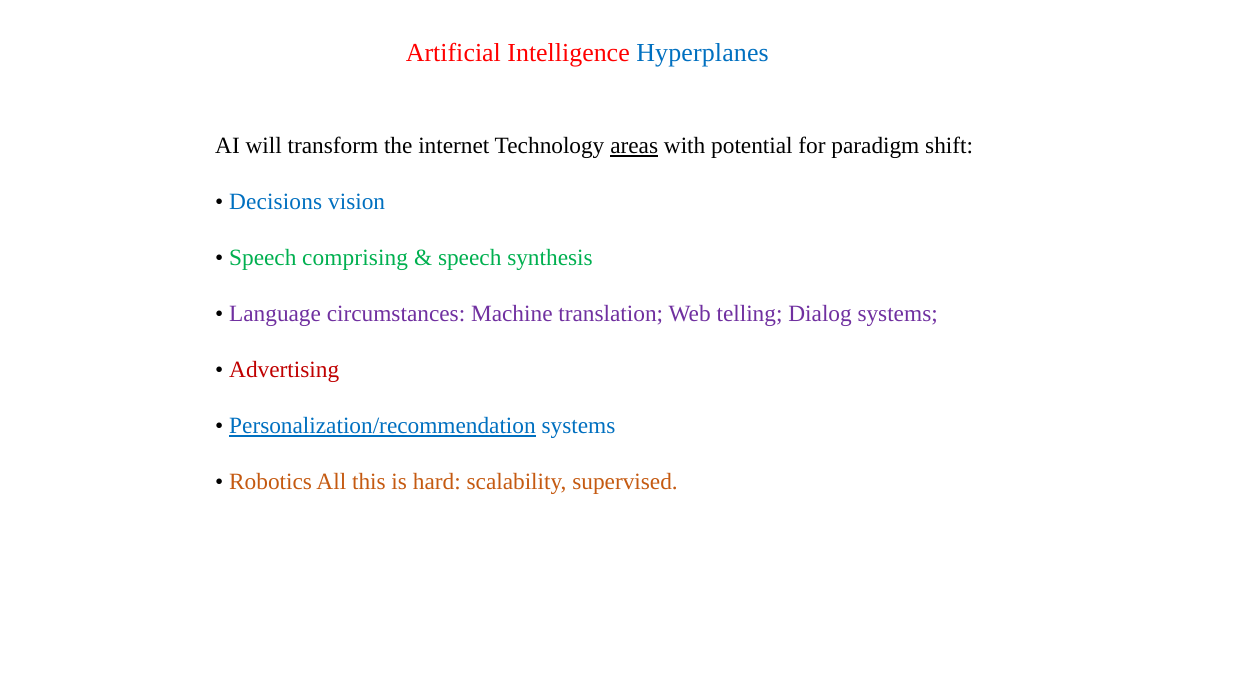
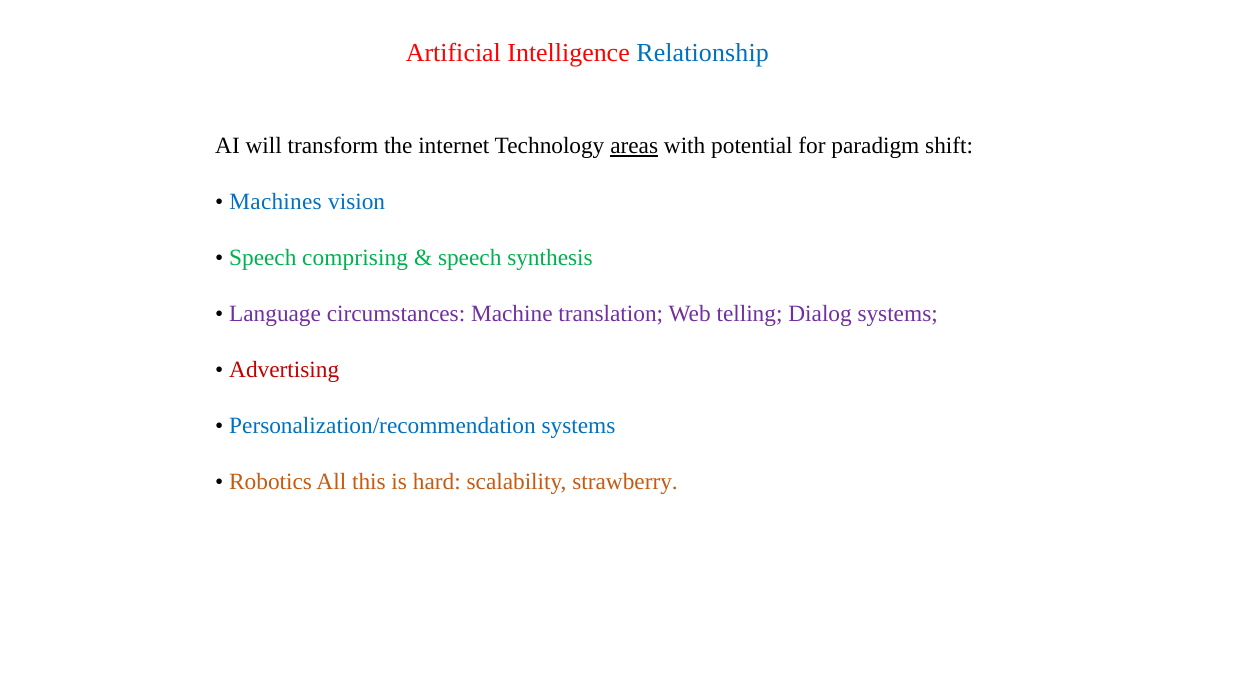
Hyperplanes: Hyperplanes -> Relationship (703, 53)
Decisions: Decisions -> Machines (276, 202)
Personalization/recommendation underline: present -> none (382, 426)
supervised: supervised -> strawberry (625, 482)
